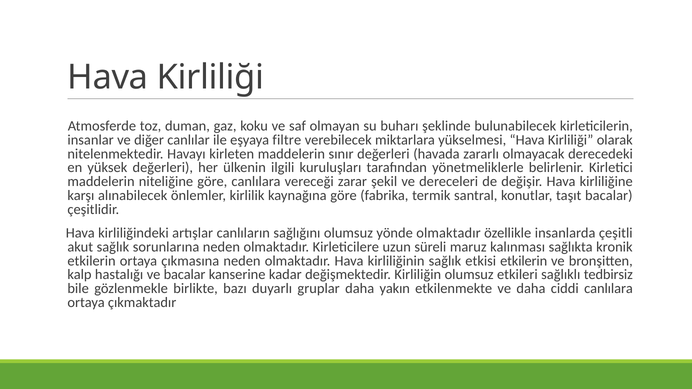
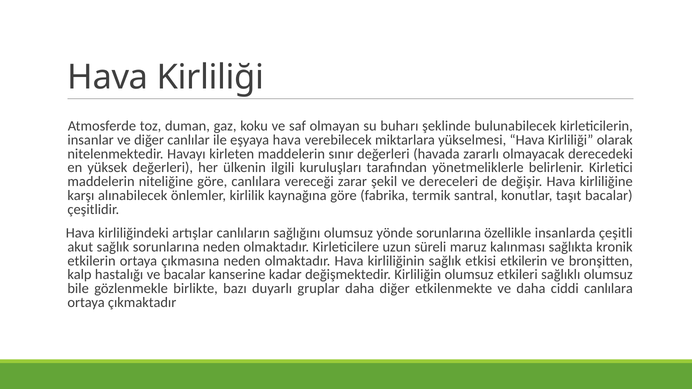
eşyaya filtre: filtre -> hava (287, 140)
yönde olmaktadır: olmaktadır -> sorunlarına (449, 233)
sağlıklı tedbirsiz: tedbirsiz -> olumsuz (608, 275)
daha yakın: yakın -> diğer (395, 289)
